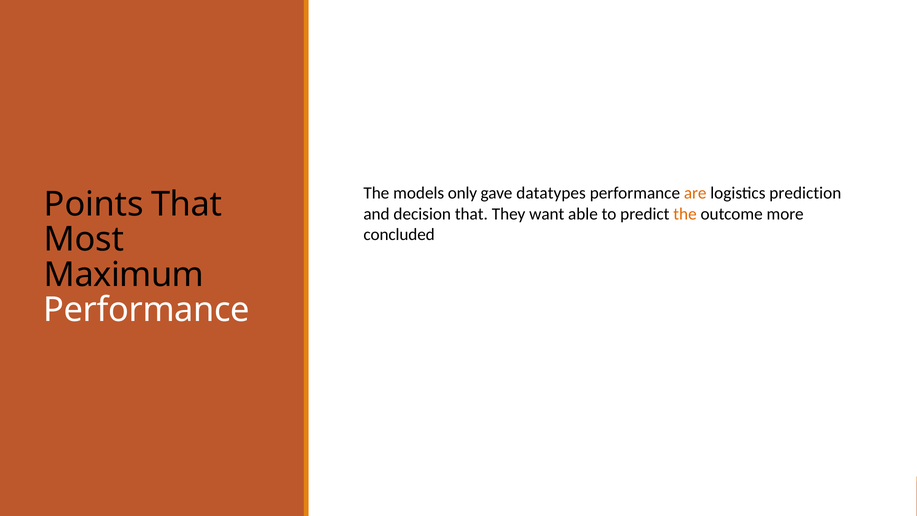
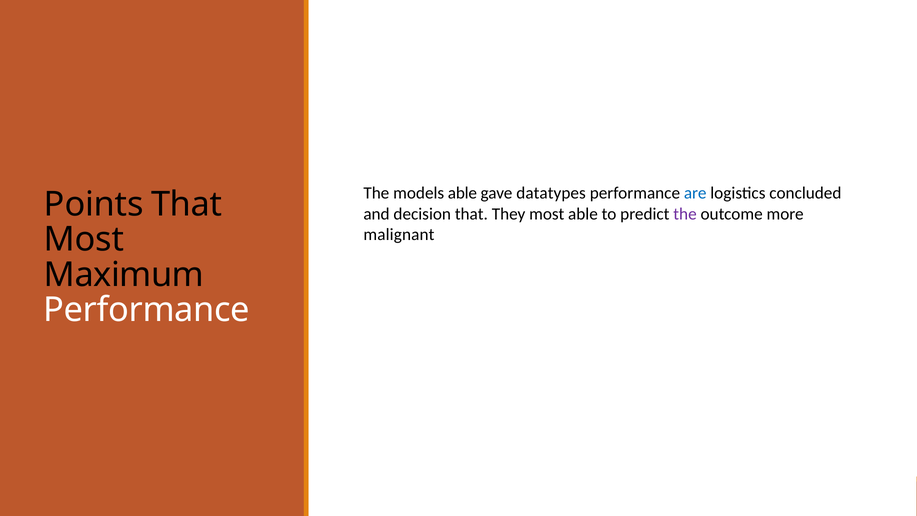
models only: only -> able (462, 193)
are colour: orange -> blue (695, 193)
prediction: prediction -> concluded (805, 193)
They want: want -> most (547, 214)
the colour: orange -> purple (685, 214)
concluded: concluded -> malignant (399, 234)
